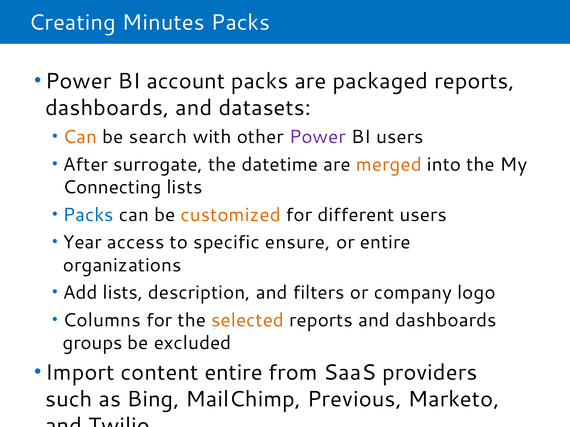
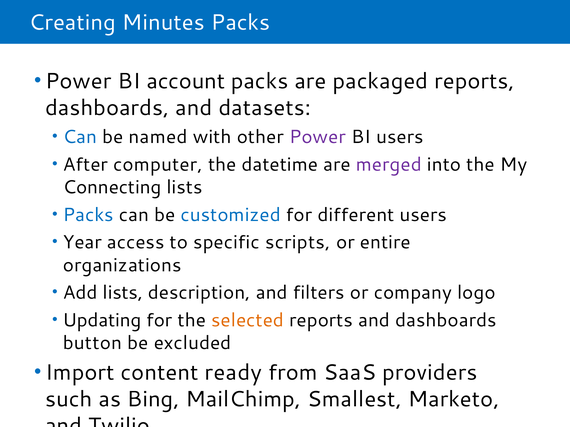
Can colour: orange -> blue (80, 137)
search: search -> named (158, 137)
surrogate: surrogate -> computer (158, 165)
merged colour: orange -> purple (389, 165)
customized colour: orange -> blue (231, 215)
ensure: ensure -> scripts (298, 243)
Columns: Columns -> Updating (102, 321)
groups: groups -> button (92, 343)
content entire: entire -> ready (233, 373)
Previous: Previous -> Smallest (354, 400)
